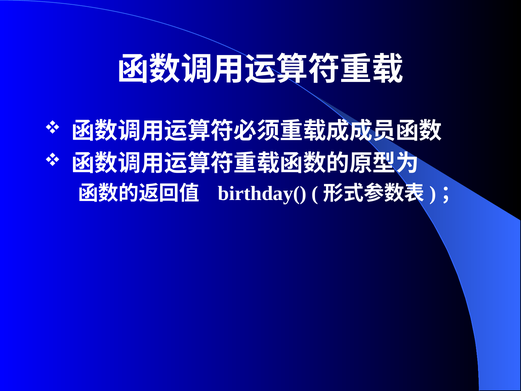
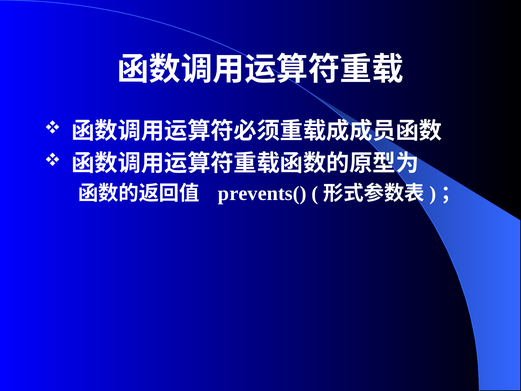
birthday(: birthday( -> prevents( (262, 193)
